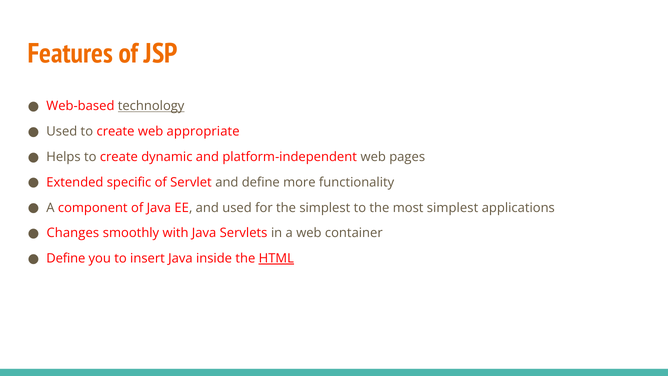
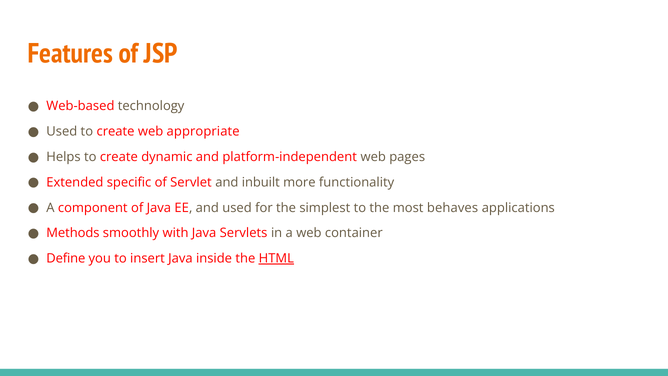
technology underline: present -> none (151, 106)
and define: define -> inbuilt (261, 182)
most simplest: simplest -> behaves (453, 208)
Changes: Changes -> Methods (73, 233)
